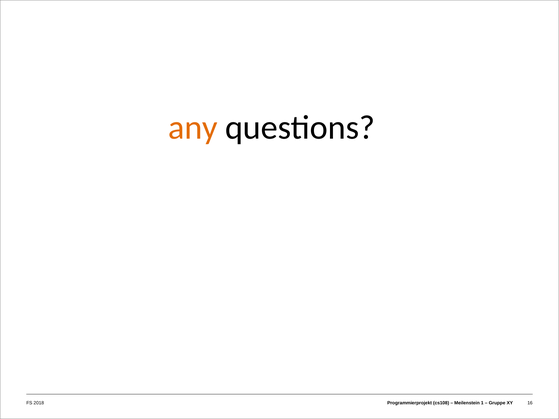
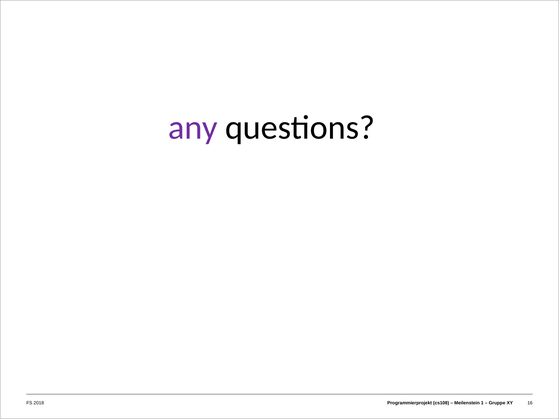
any colour: orange -> purple (193, 128)
